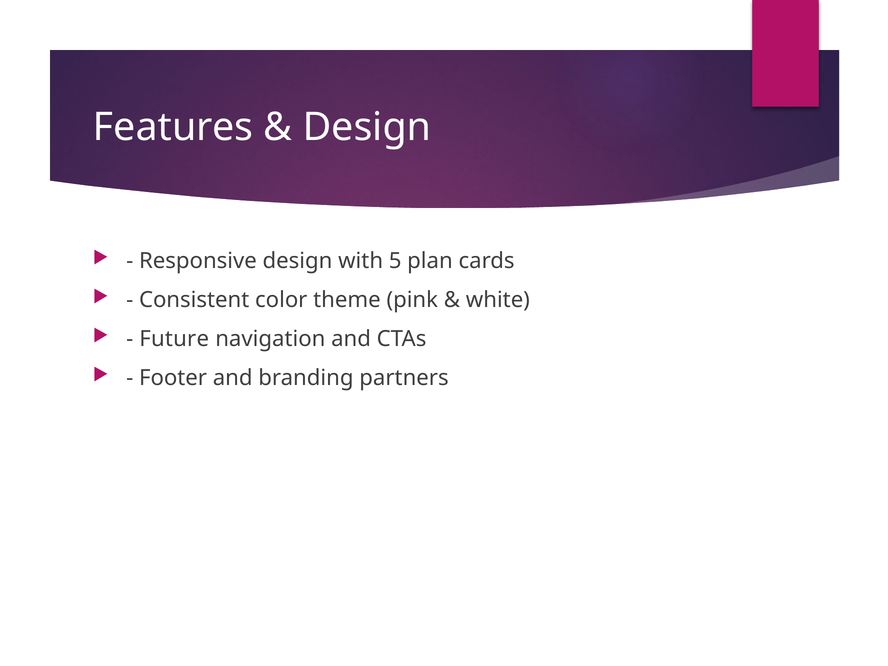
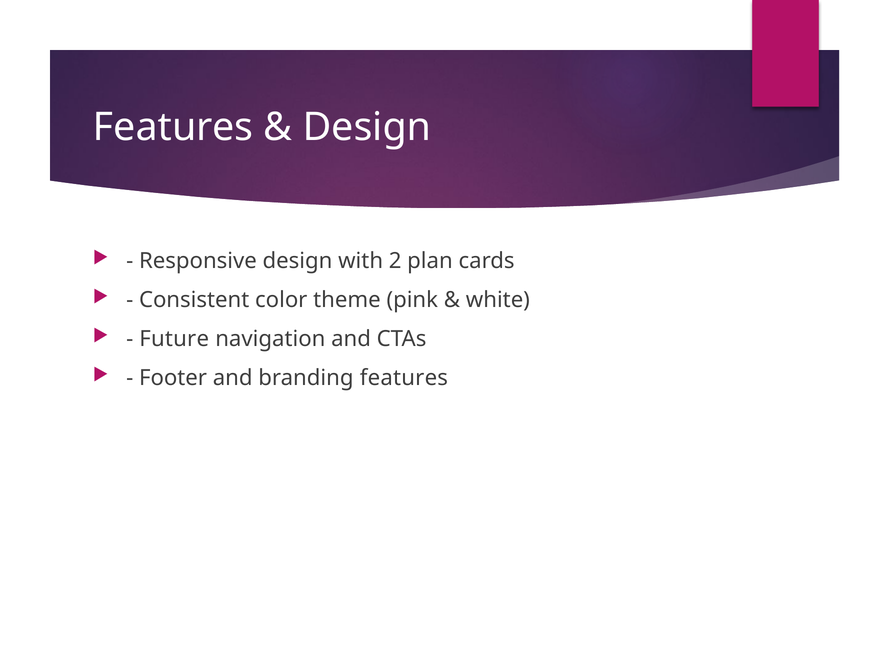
5: 5 -> 2 (395, 261)
branding partners: partners -> features (404, 378)
